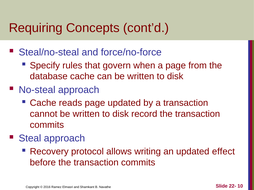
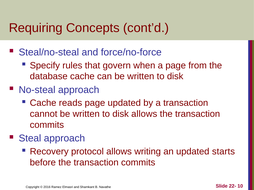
disk record: record -> allows (144, 114)
effect: effect -> starts (223, 152)
